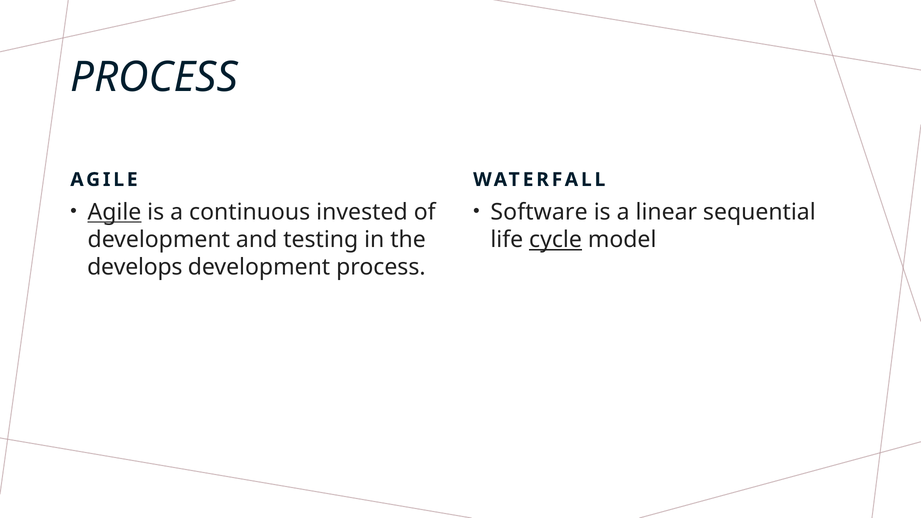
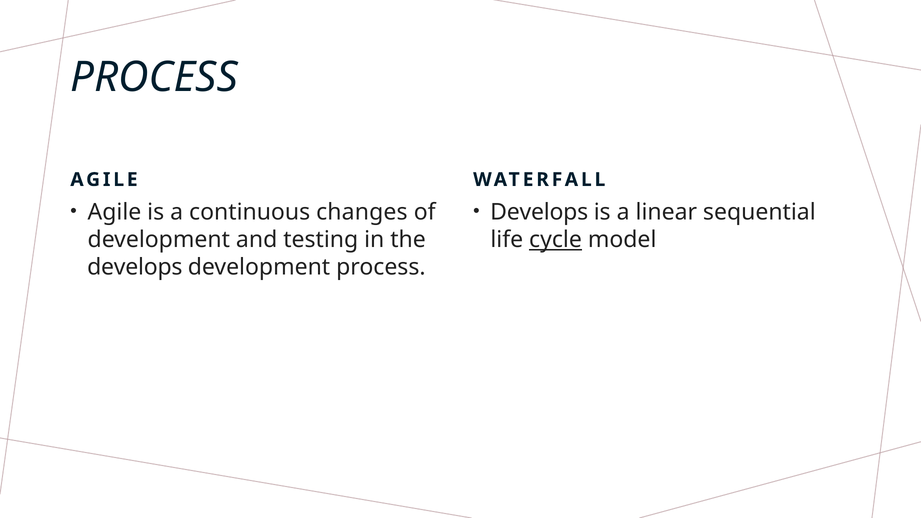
Agile underline: present -> none (114, 212)
invested: invested -> changes (362, 212)
Software: Software -> Develops (539, 212)
